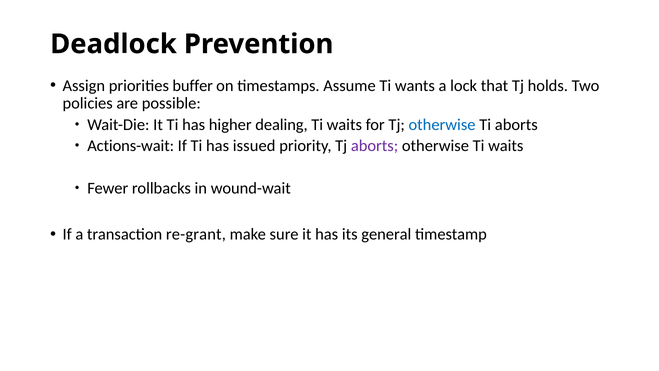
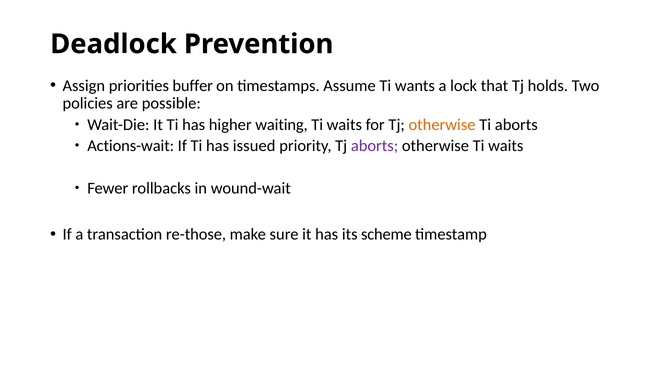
dealing: dealing -> waiting (282, 125)
otherwise colour: blue -> orange (442, 125)
re-grant: re-grant -> re-those (196, 234)
general: general -> scheme (386, 234)
